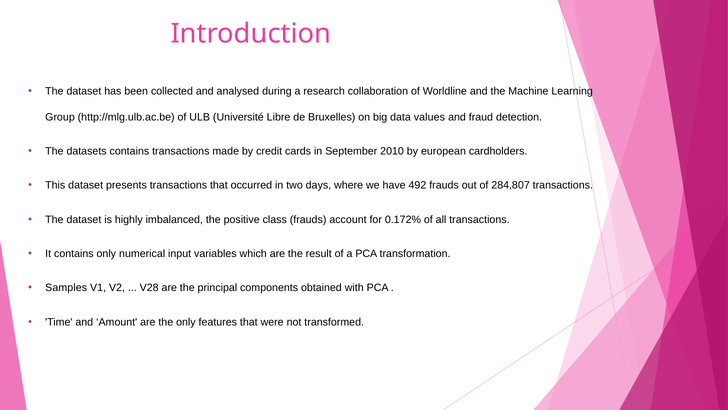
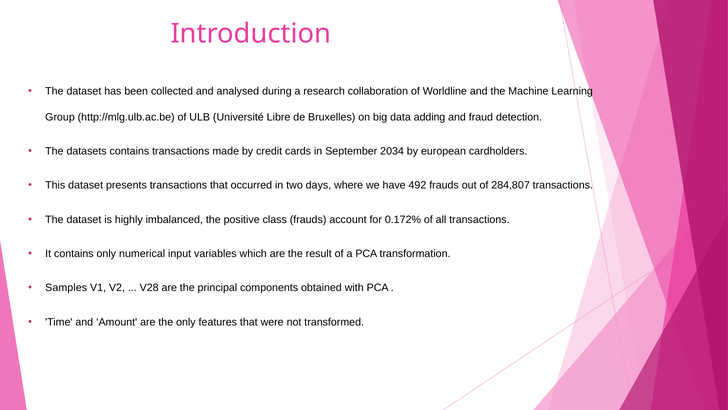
values: values -> adding (430, 117)
2010: 2010 -> 2034 (392, 151)
